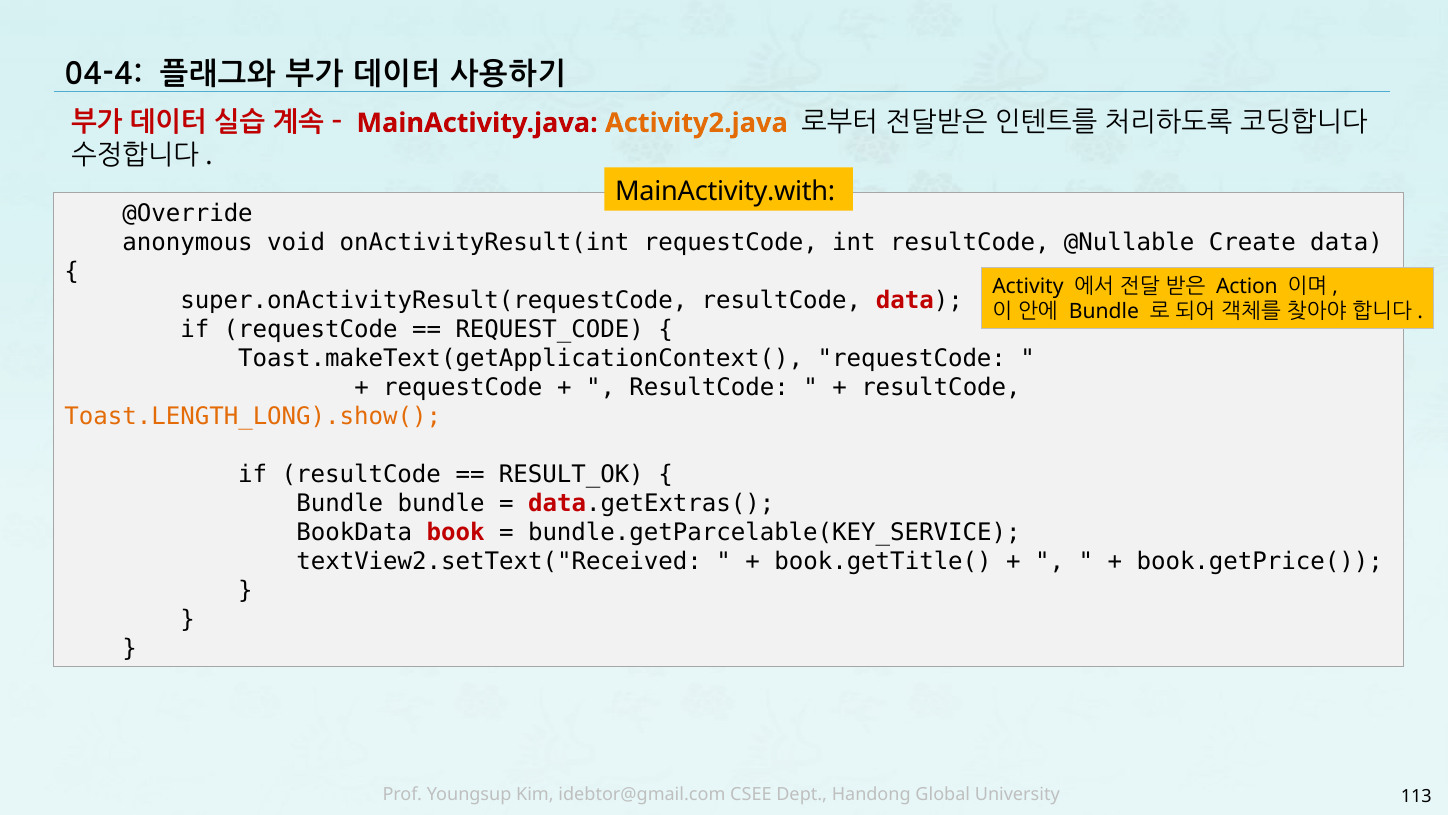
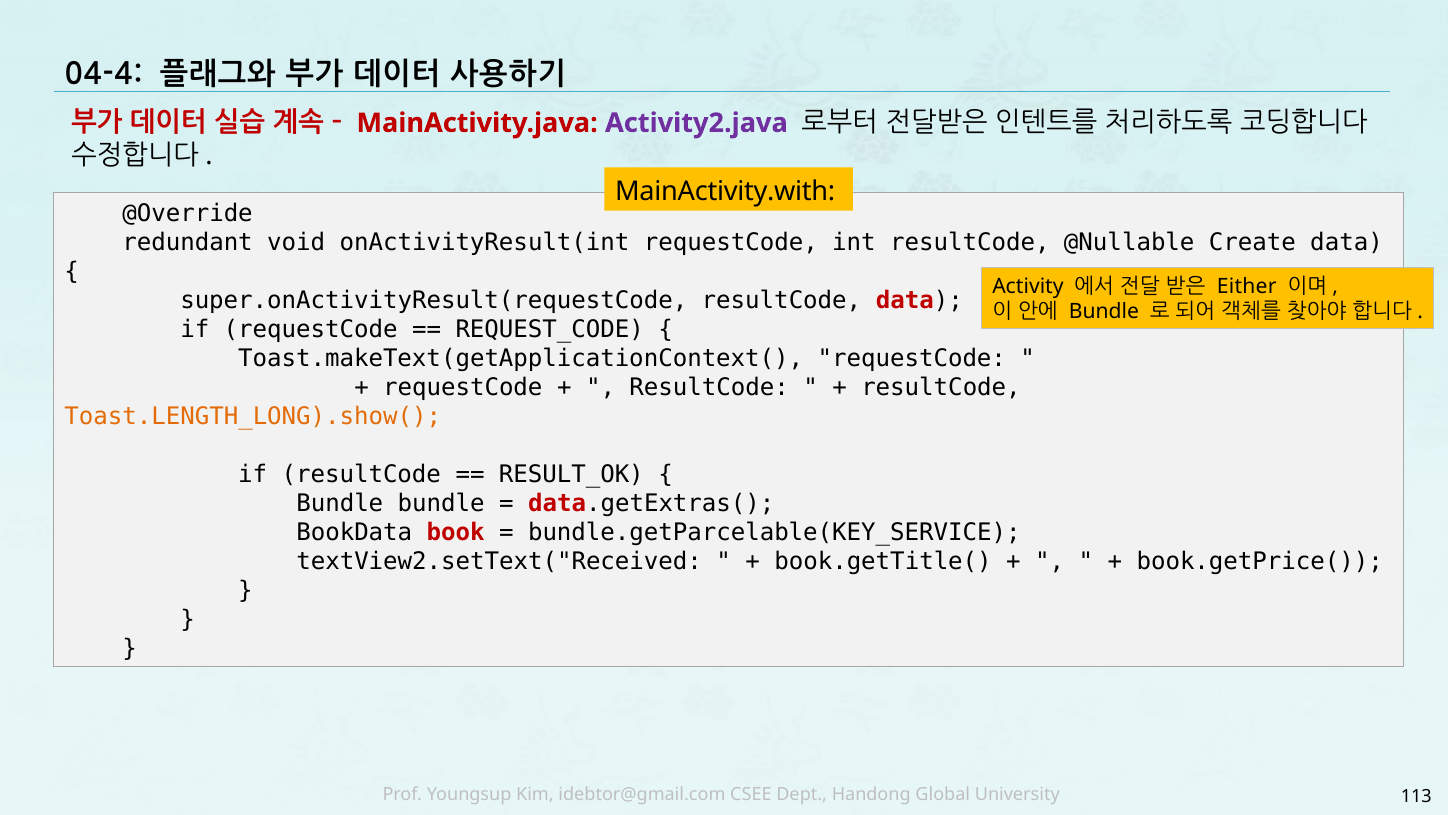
Activity2.java colour: orange -> purple (696, 123)
anonymous: anonymous -> redundant (188, 243)
Action: Action -> Either (1247, 286)
